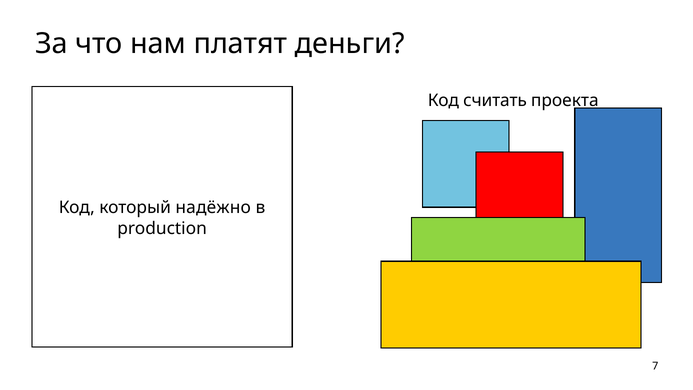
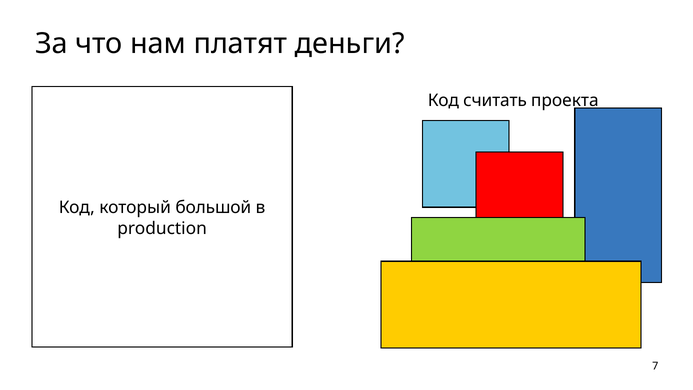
надёжно: надёжно -> большой (213, 207)
